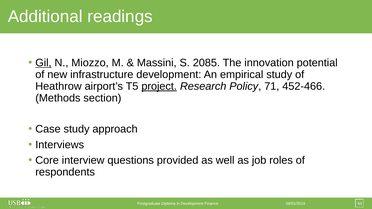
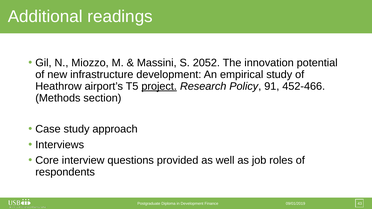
Gil underline: present -> none (43, 63)
2085: 2085 -> 2052 (206, 63)
71: 71 -> 91 (272, 86)
